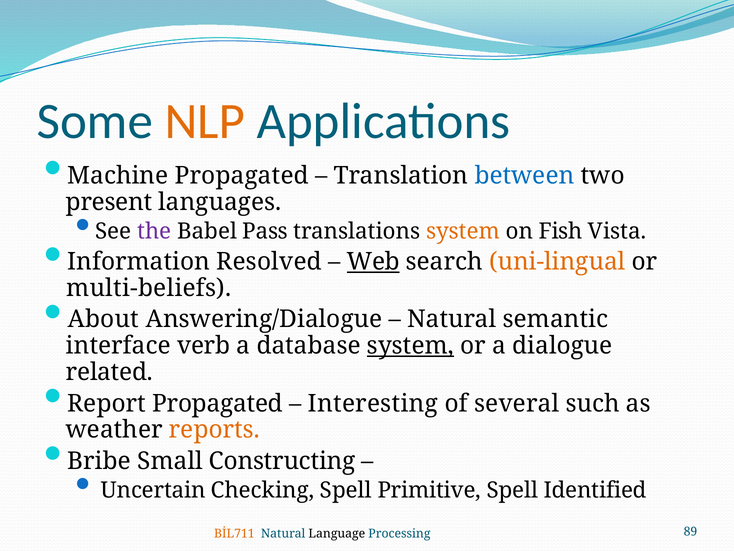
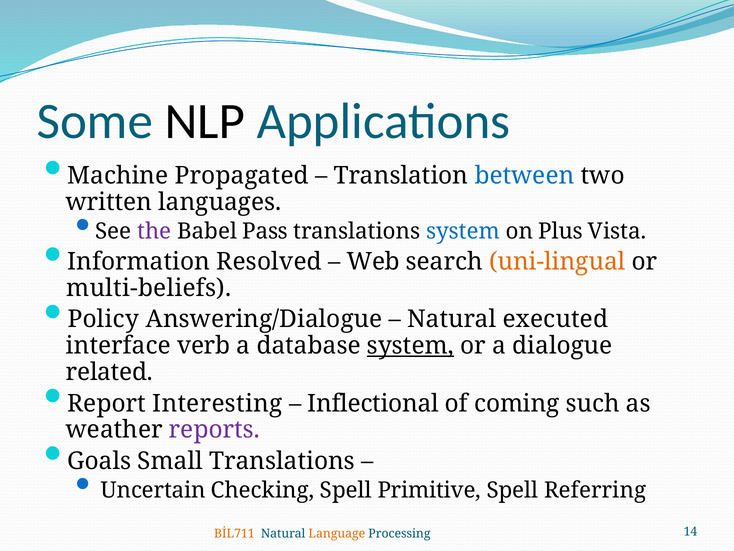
NLP colour: orange -> black (205, 121)
present: present -> written (109, 202)
system colour: orange -> blue (463, 231)
Fish: Fish -> Plus (561, 231)
Web underline: present -> none (373, 262)
About: About -> Policy (103, 319)
semantic: semantic -> executed (555, 319)
Report Propagated: Propagated -> Interesting (217, 403)
Interesting: Interesting -> Inflectional (373, 403)
several: several -> coming (517, 403)
reports colour: orange -> purple (214, 429)
Bribe: Bribe -> Goals (99, 461)
Small Constructing: Constructing -> Translations (282, 461)
Identified: Identified -> Referring (595, 490)
Language colour: black -> orange (337, 533)
89: 89 -> 14 (691, 531)
